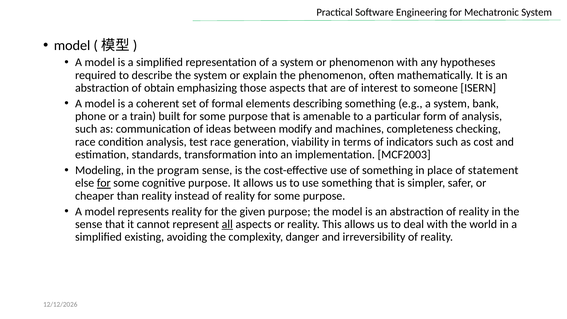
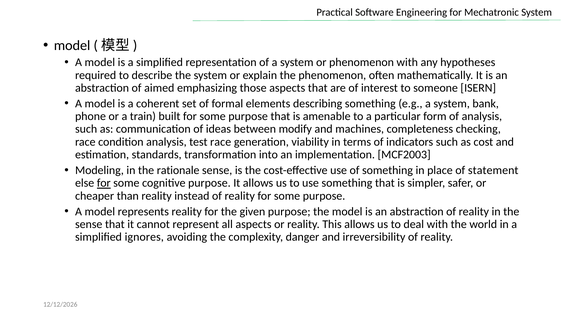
obtain: obtain -> aimed (159, 88)
program: program -> rationale (178, 170)
all underline: present -> none (227, 224)
existing: existing -> ignores (144, 237)
